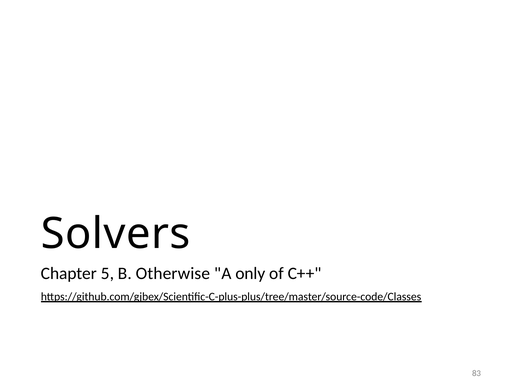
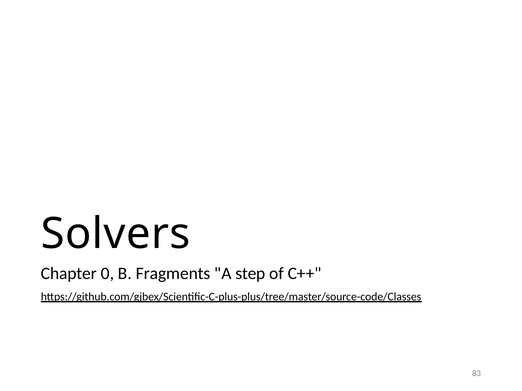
5: 5 -> 0 (107, 274)
Otherwise: Otherwise -> Fragments (173, 274)
only: only -> step (250, 274)
